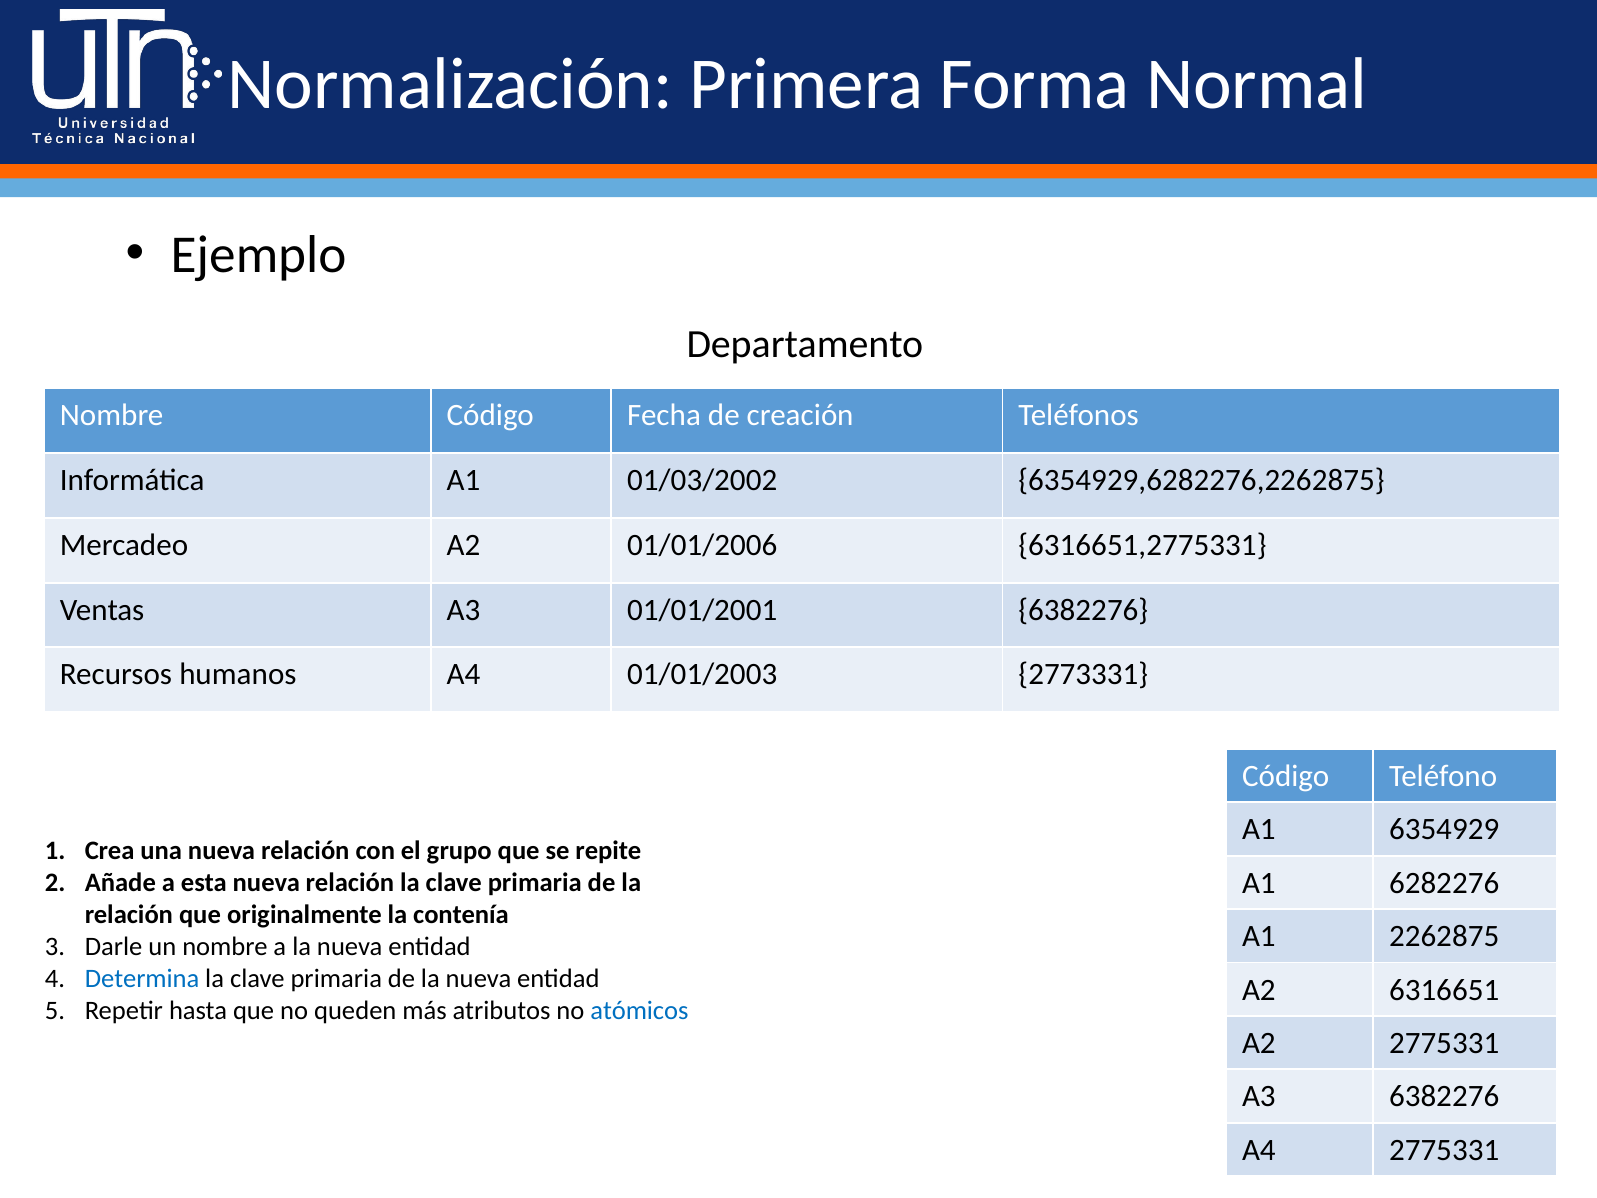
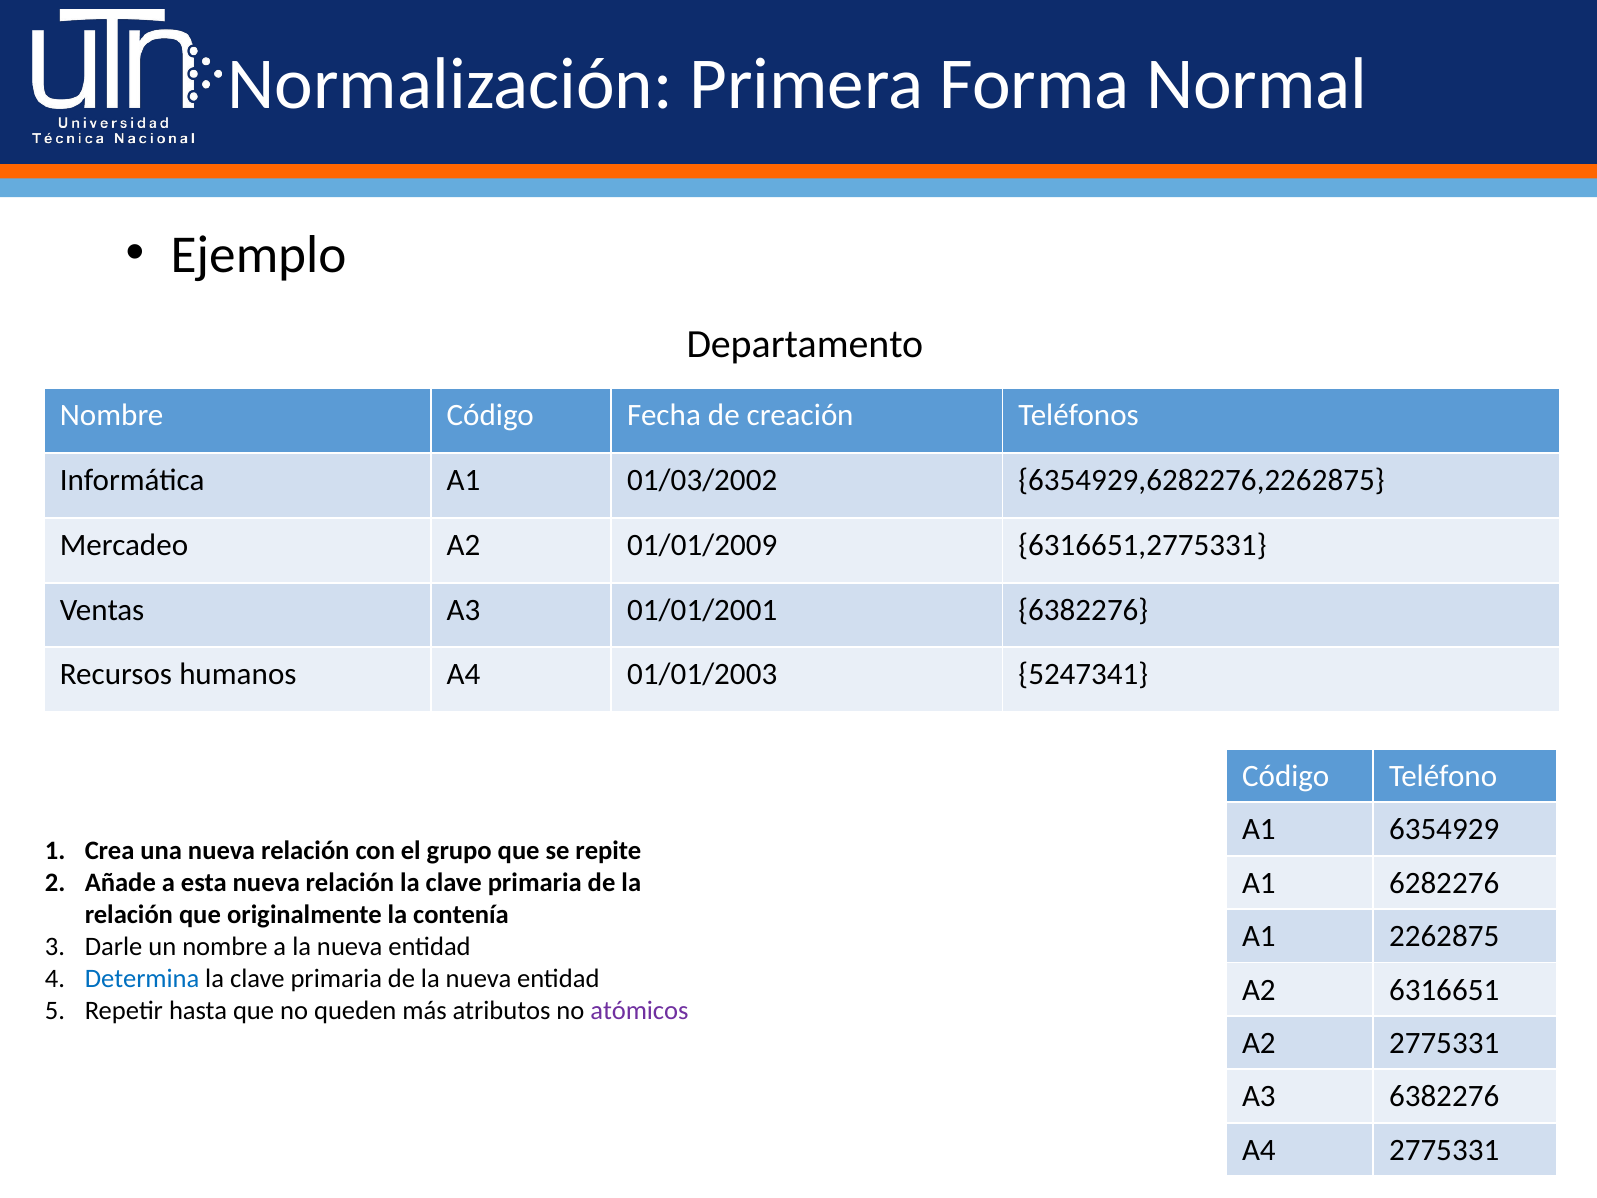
01/01/2006: 01/01/2006 -> 01/01/2009 (702, 545)
2773331: 2773331 -> 5247341 (1083, 675)
atómicos colour: blue -> purple (639, 1011)
